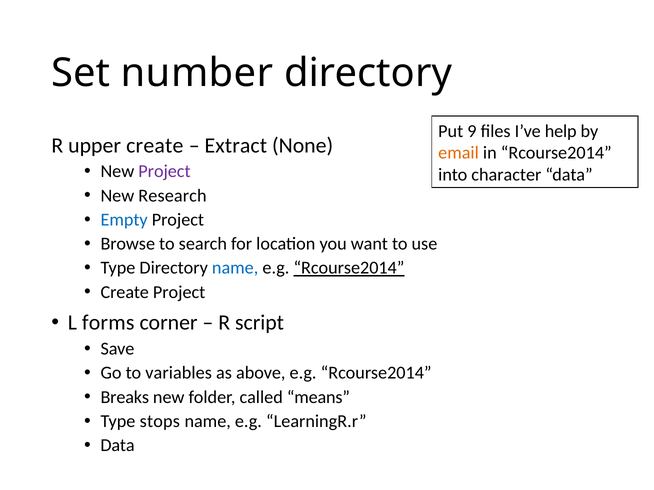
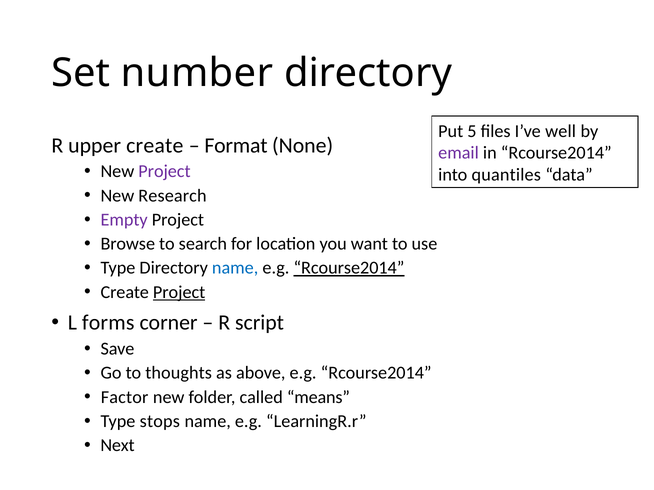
9: 9 -> 5 (472, 131)
help: help -> well (561, 131)
Extract: Extract -> Format (236, 145)
email colour: orange -> purple (459, 153)
character: character -> quantiles (506, 175)
Empty colour: blue -> purple (124, 220)
Project underline: none -> present (179, 292)
variables: variables -> thoughts (179, 373)
Breaks: Breaks -> Factor (125, 397)
Data: Data -> Next (118, 446)
